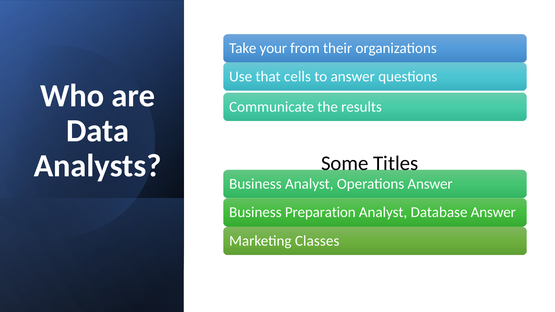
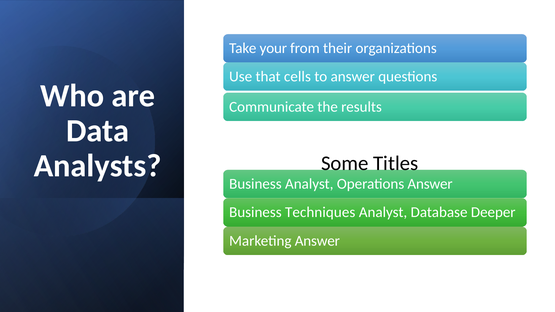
Preparation: Preparation -> Techniques (320, 212)
Database Answer: Answer -> Deeper (493, 212)
Marketing Classes: Classes -> Answer (317, 241)
